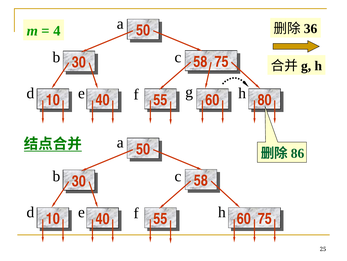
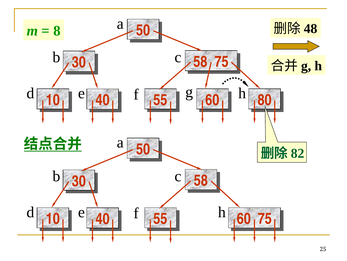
4: 4 -> 8 (57, 31)
36: 36 -> 48 (311, 29)
86: 86 -> 82 (298, 153)
